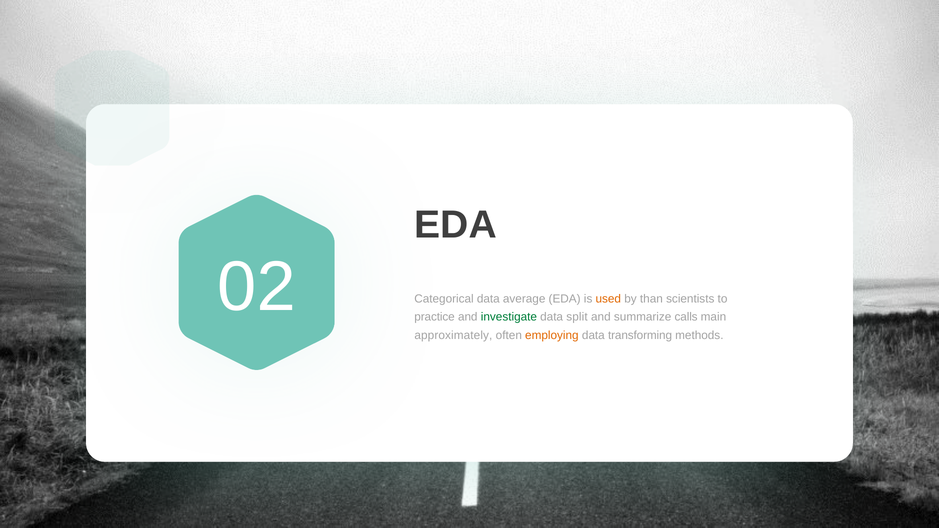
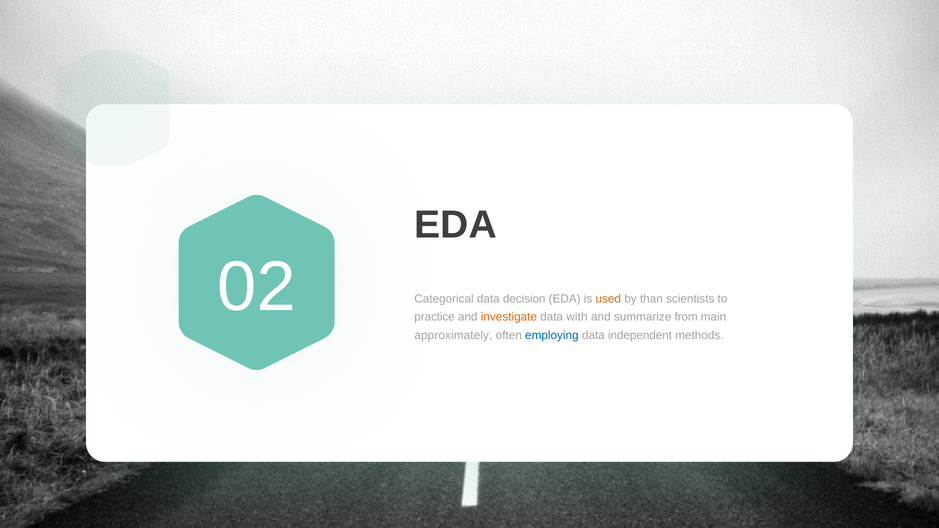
average: average -> decision (524, 299)
investigate colour: green -> orange (509, 317)
split: split -> with (577, 317)
calls: calls -> from (686, 317)
employing colour: orange -> blue (552, 335)
transforming: transforming -> independent (640, 335)
